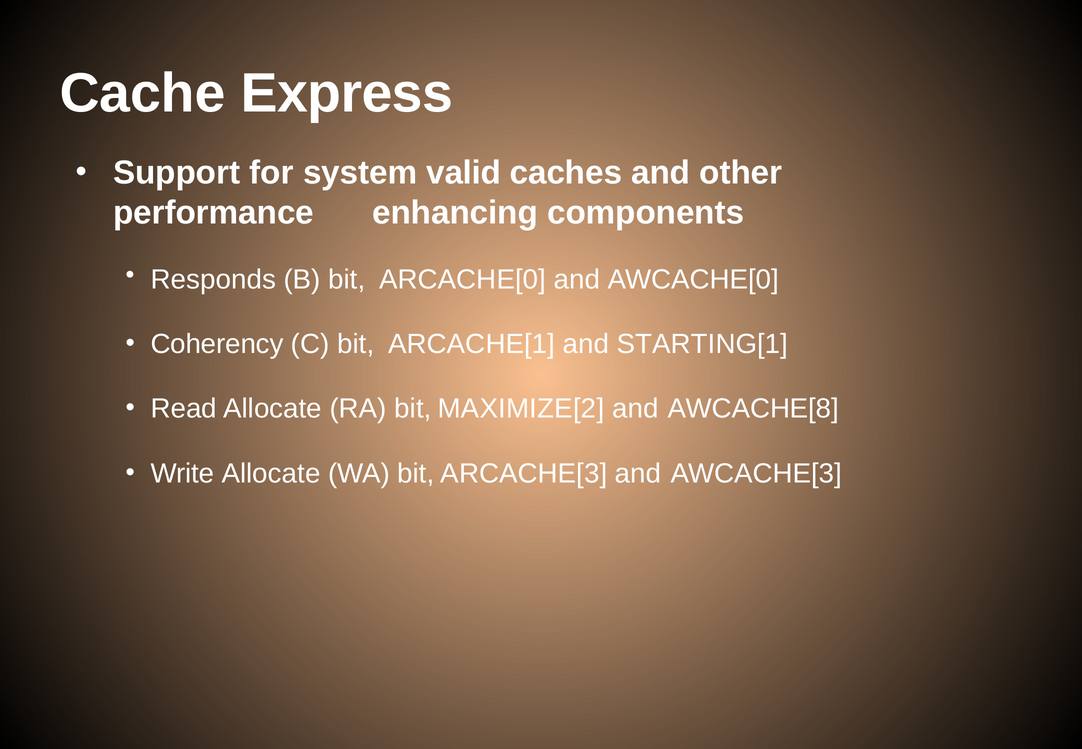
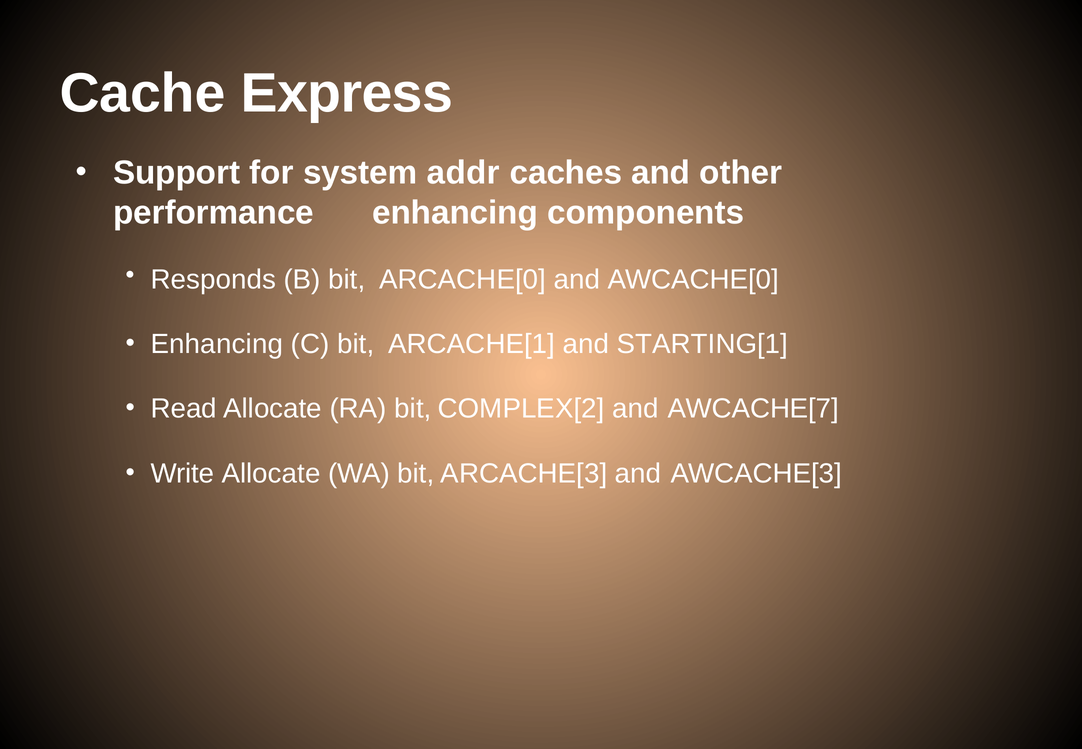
valid: valid -> addr (463, 173)
Coherency: Coherency -> Enhancing (217, 344)
MAXIMIZE[2: MAXIMIZE[2 -> COMPLEX[2 (521, 409)
AWCACHE[8: AWCACHE[8 -> AWCACHE[7 (753, 409)
